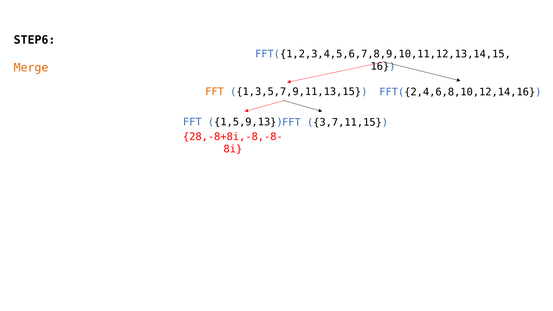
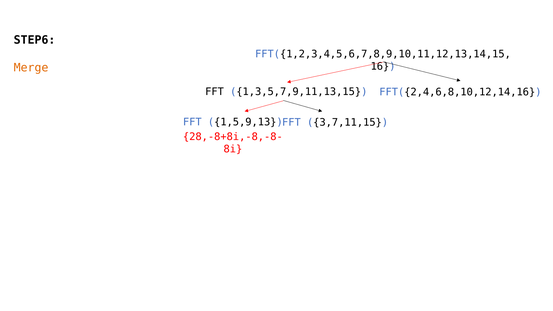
FFT colour: orange -> black (215, 92)
